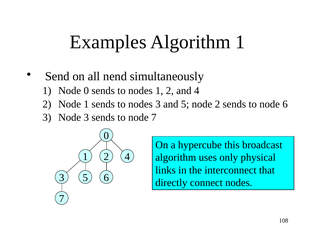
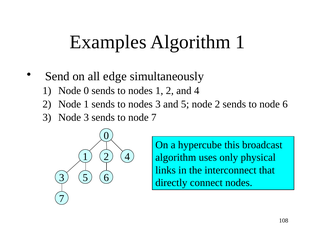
nend: nend -> edge (115, 76)
